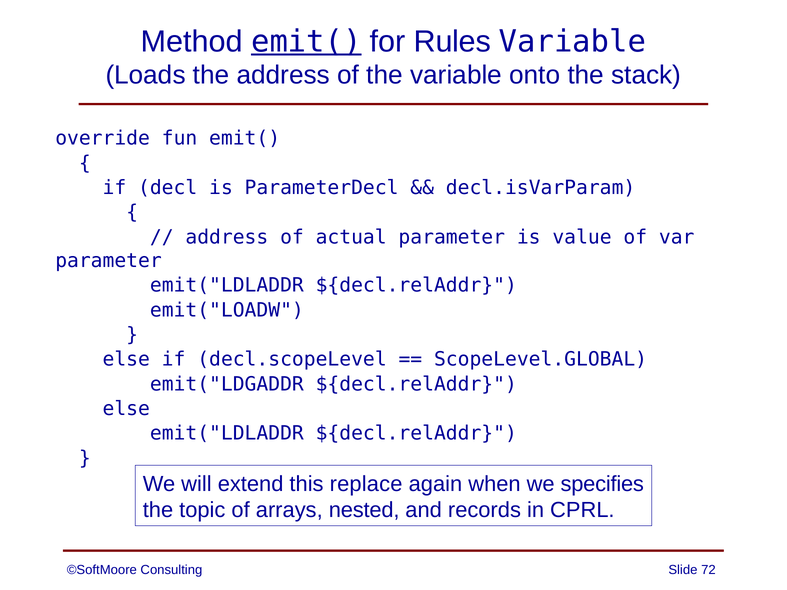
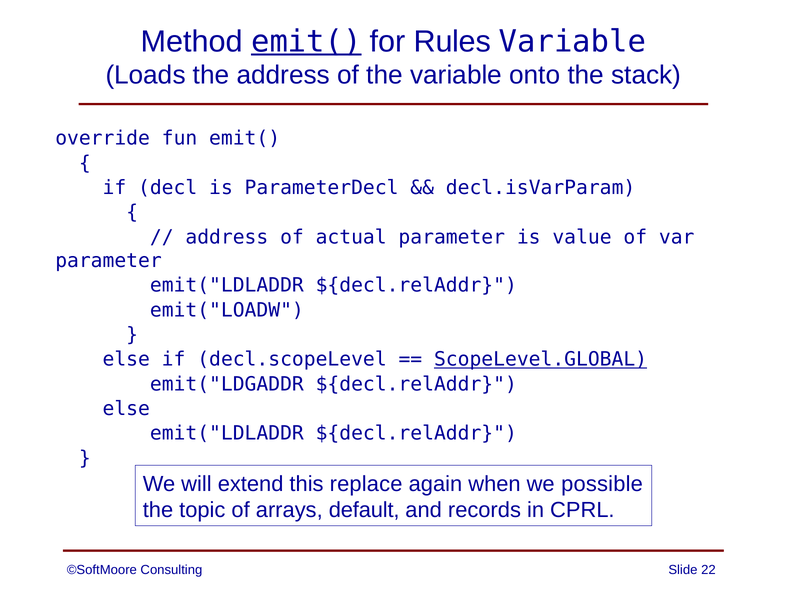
ScopeLevel.GLOBAL underline: none -> present (541, 360)
specifies: specifies -> possible (602, 484)
nested: nested -> default (364, 510)
72: 72 -> 22 (708, 570)
